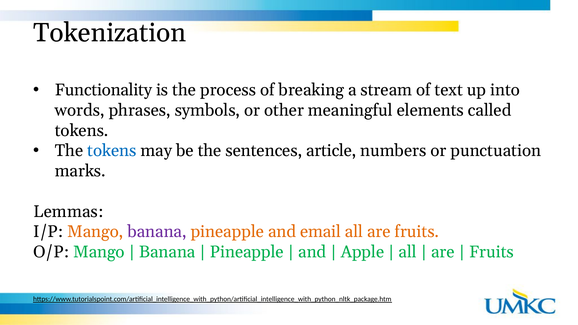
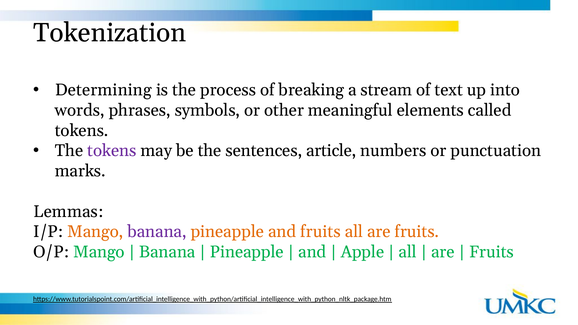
Functionality: Functionality -> Determining (103, 90)
tokens colour: blue -> purple (112, 151)
and email: email -> fruits (320, 232)
